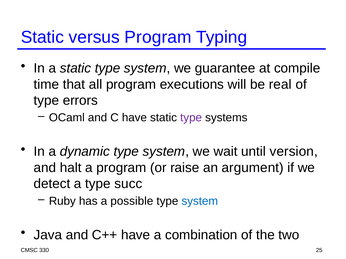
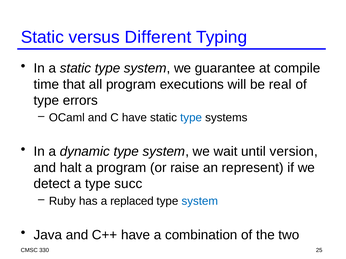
versus Program: Program -> Different (158, 37)
type colour: purple -> blue (191, 118)
argument: argument -> represent (253, 168)
possible: possible -> replaced (132, 201)
